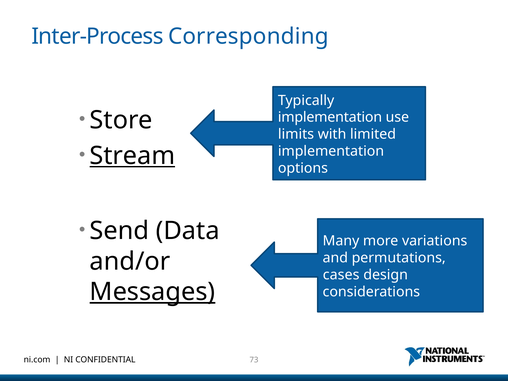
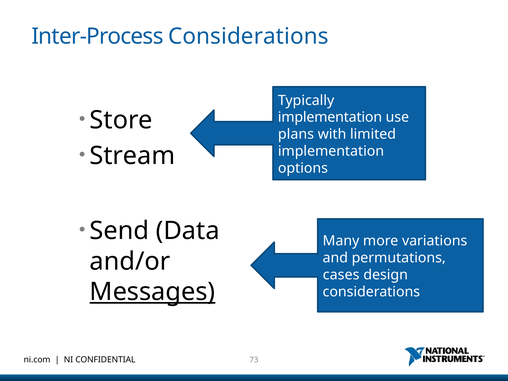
Inter-Process Corresponding: Corresponding -> Considerations (248, 36)
limits: limits -> plans (296, 134)
Stream underline: present -> none (132, 156)
